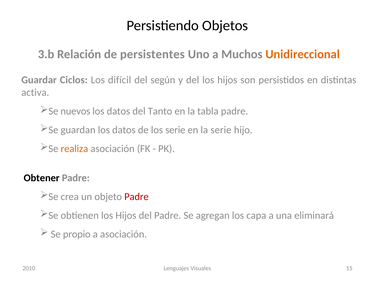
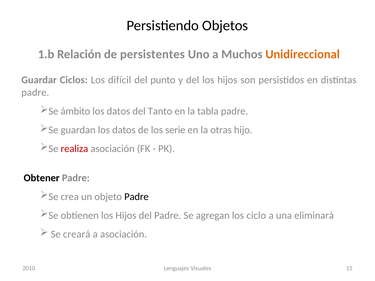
3.b: 3.b -> 1.b (46, 54)
según: según -> punto (163, 80)
activa: activa -> padre (35, 93)
nuevos: nuevos -> ámbito (75, 111)
la serie: serie -> otras (221, 130)
realiza colour: orange -> red (74, 149)
Padre colour: red -> black (136, 197)
capa: capa -> ciclo (256, 216)
propio: propio -> creará (77, 234)
